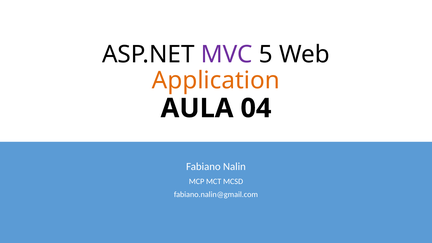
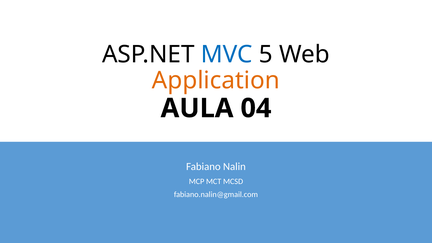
MVC colour: purple -> blue (227, 54)
